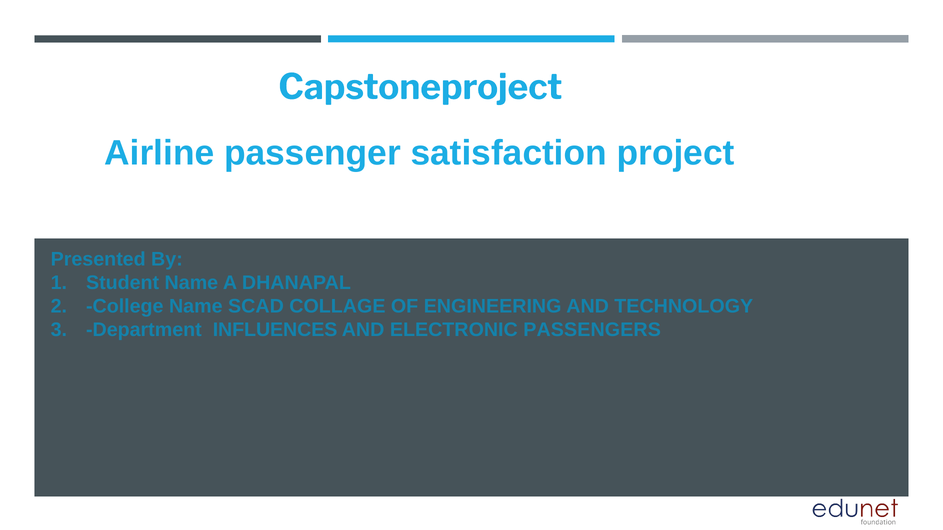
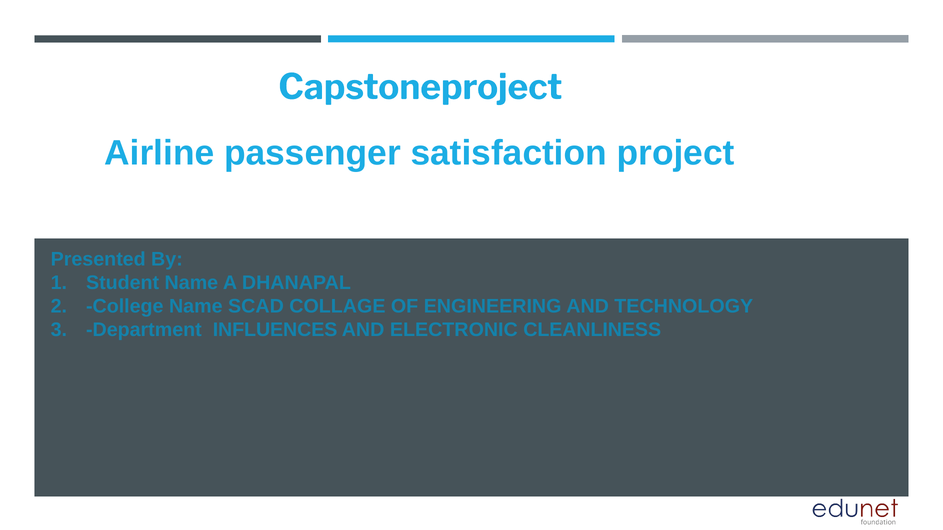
PASSENGERS: PASSENGERS -> CLEANLINESS (592, 330)
